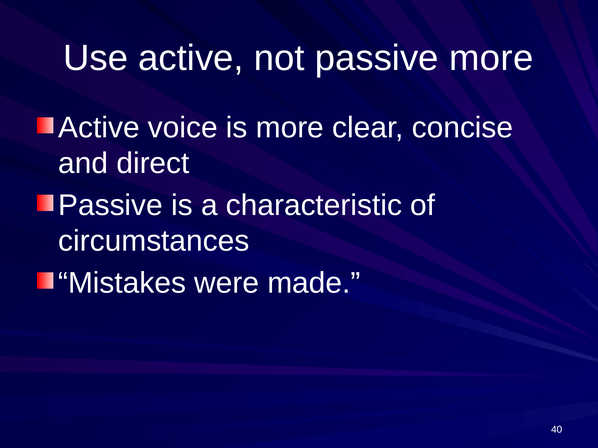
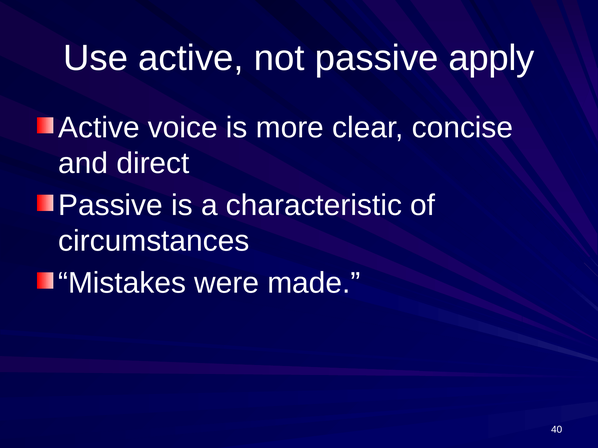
passive more: more -> apply (492, 58)
